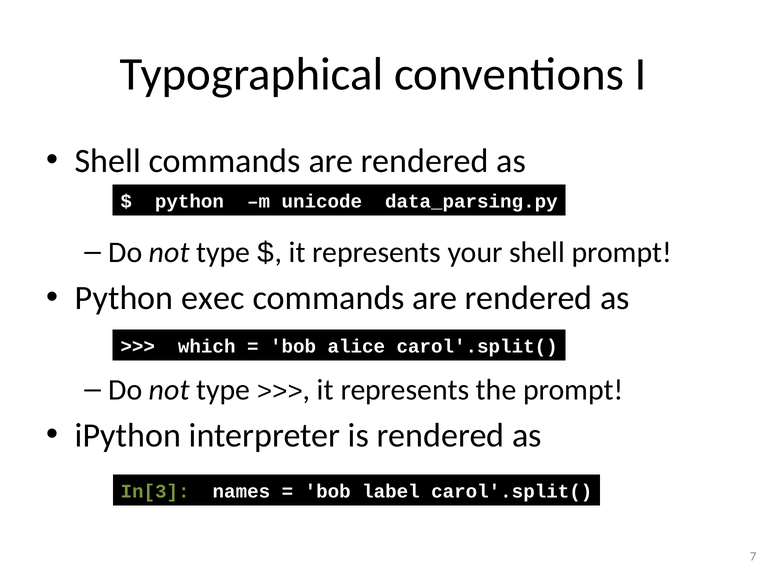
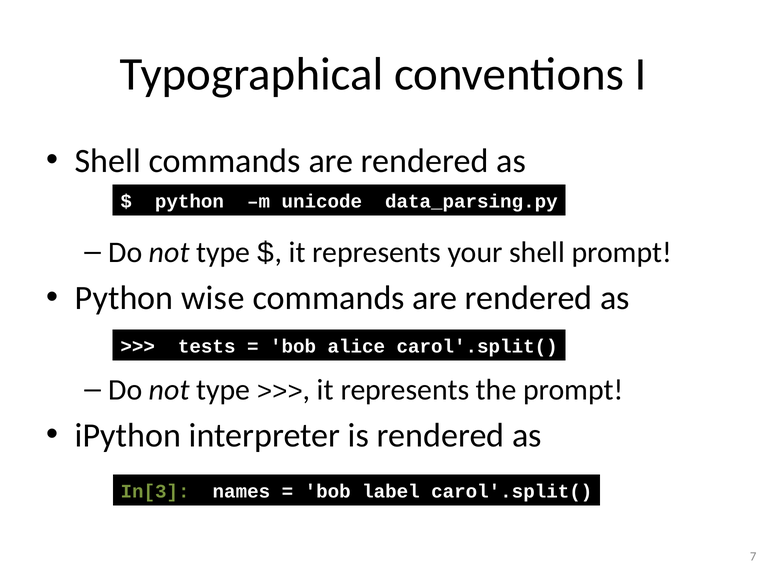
exec: exec -> wise (213, 298)
which: which -> tests (207, 346)
